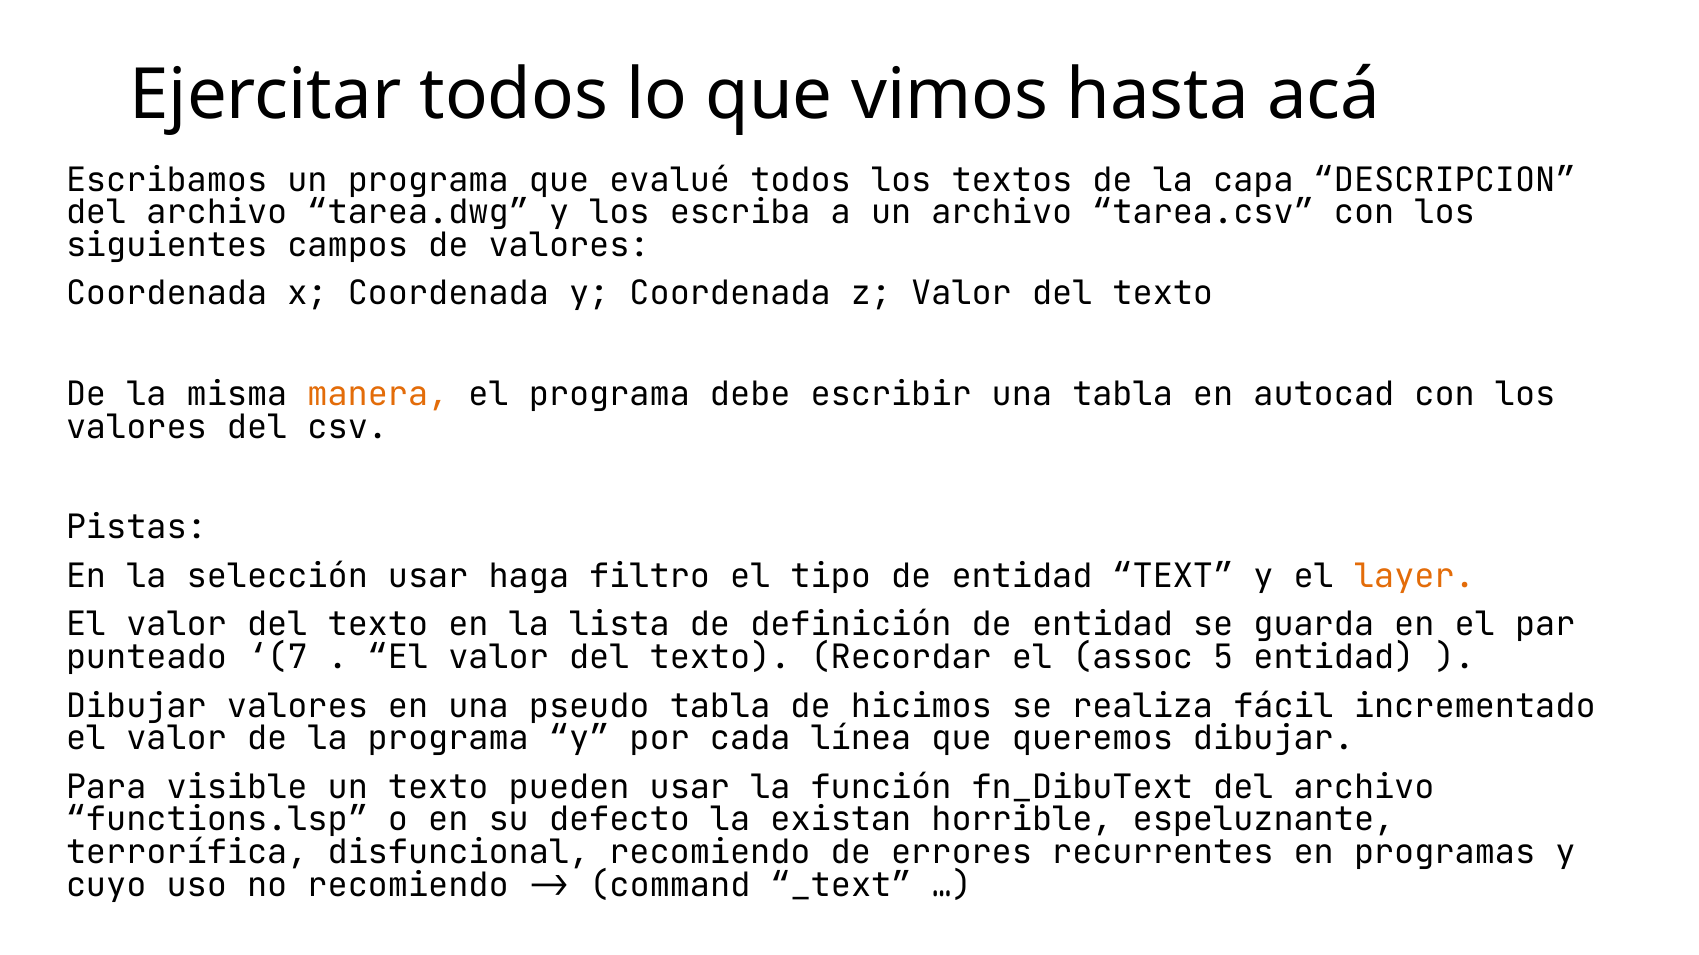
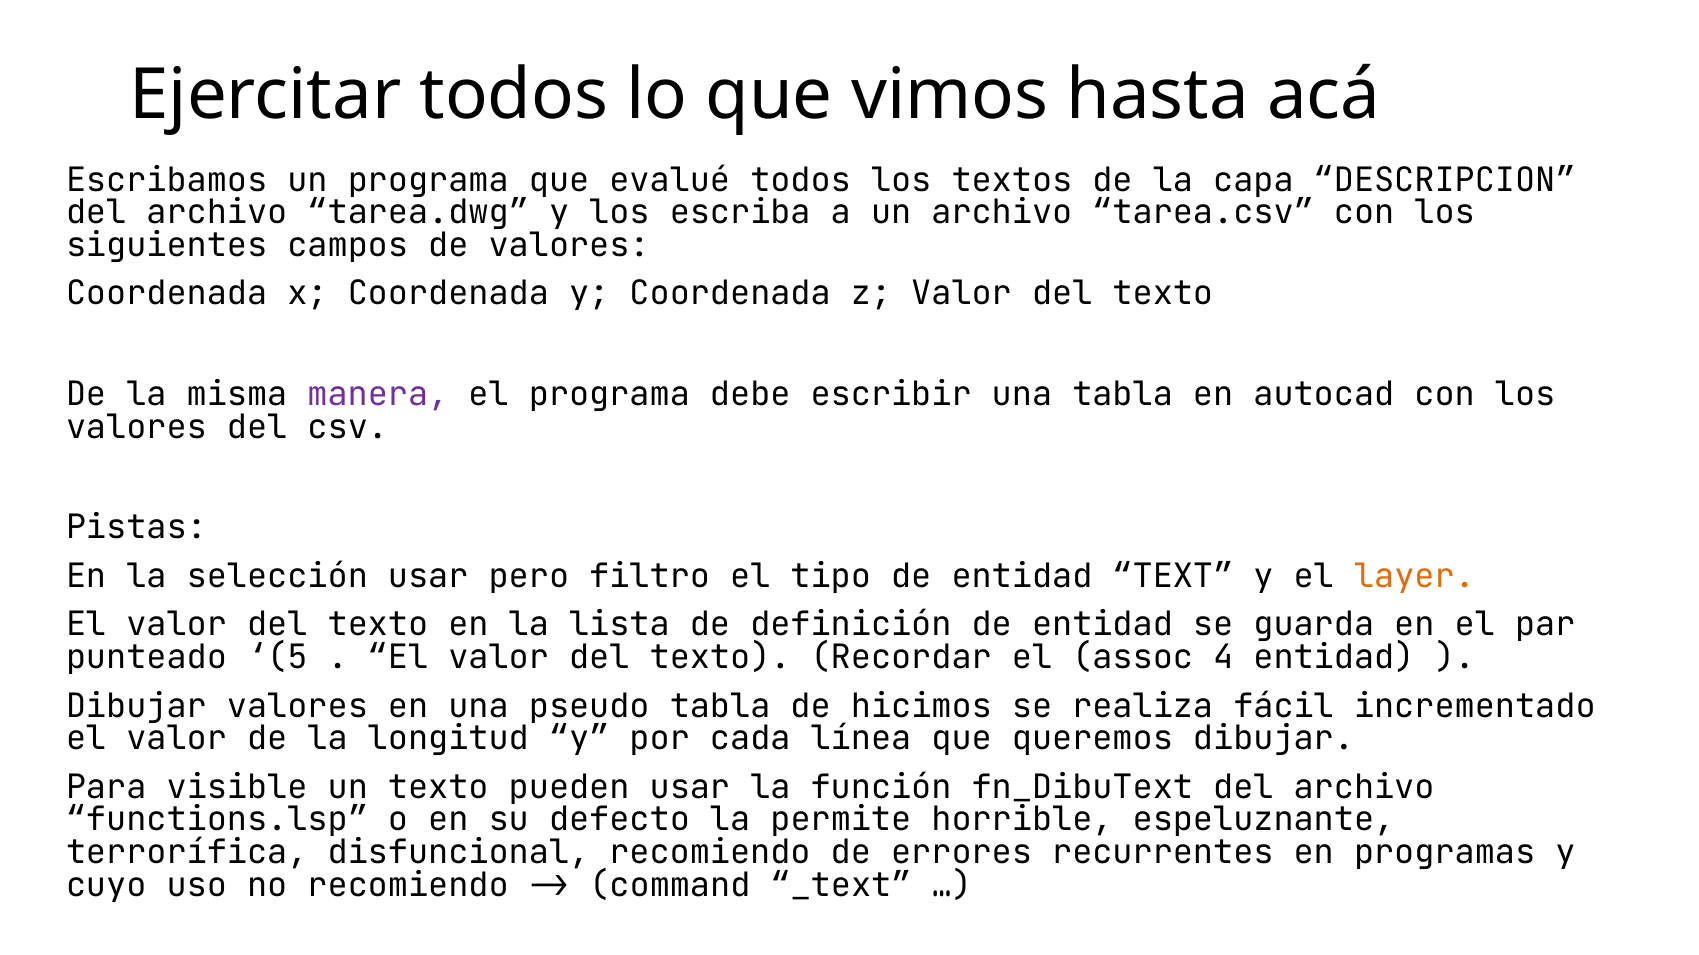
manera colour: orange -> purple (378, 395)
haga: haga -> pero (529, 577)
7: 7 -> 5 (277, 658)
5: 5 -> 4 (1223, 658)
la programa: programa -> longitud (448, 739)
existan: existan -> permite (841, 820)
